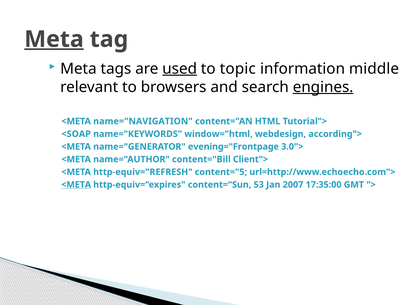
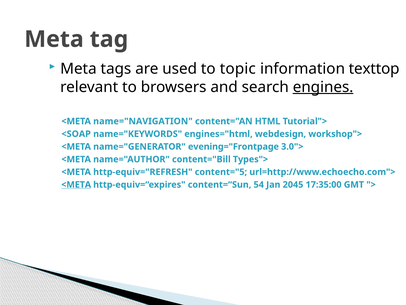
Meta underline: present -> none (54, 39)
used underline: present -> none (180, 69)
middle: middle -> texttop (374, 69)
window="html: window="html -> engines="html (218, 134)
according">: according"> -> workshop"> (335, 134)
Client">: Client"> -> Types"> (250, 159)
53: 53 -> 54 (259, 184)
2007: 2007 -> 2045 (293, 184)
